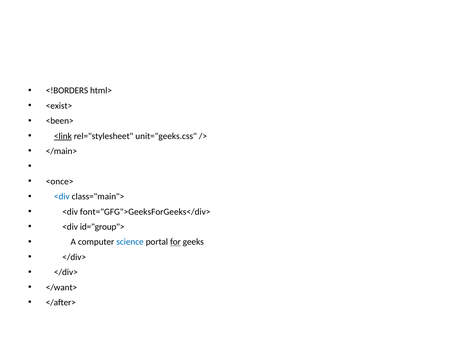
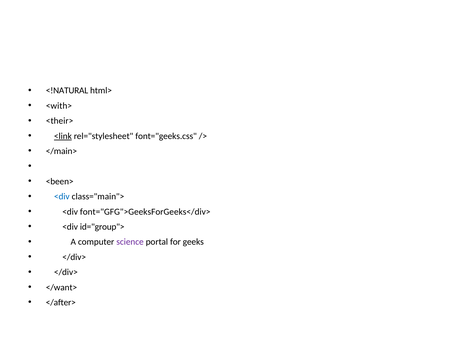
<!BORDERS: <!BORDERS -> <!NATURAL (67, 91)
<exist>: <exist> -> <with> (59, 106)
<been>: <been> -> <their> (60, 121)
unit="geeks.css: unit="geeks.css -> font="geeks.css (166, 136)
<once>: <once> -> <been> (60, 182)
science colour: blue -> purple (130, 242)
for underline: present -> none (175, 242)
